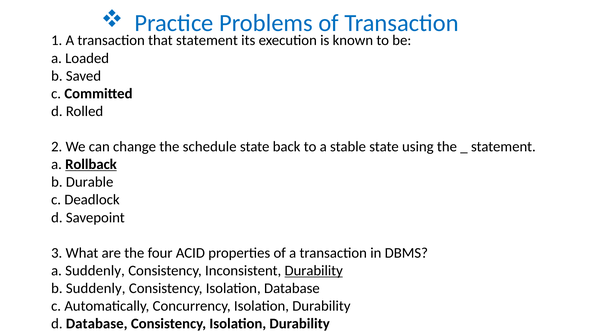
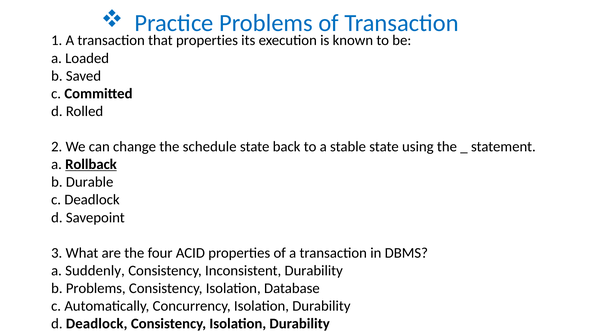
that statement: statement -> properties (207, 40)
Durability underline: present -> none (314, 271)
b Suddenly: Suddenly -> Problems (96, 288)
d Database: Database -> Deadlock (97, 324)
